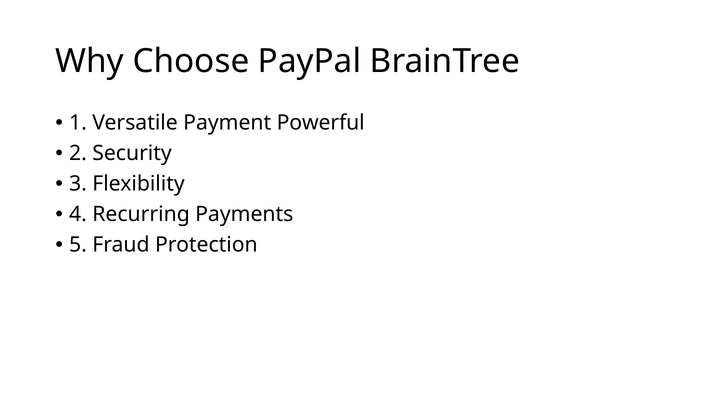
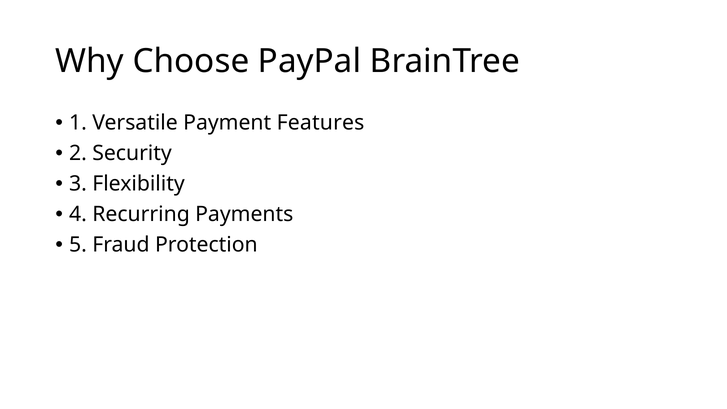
Powerful: Powerful -> Features (321, 123)
